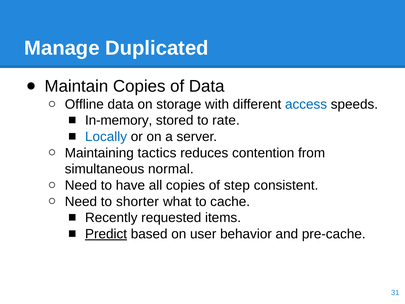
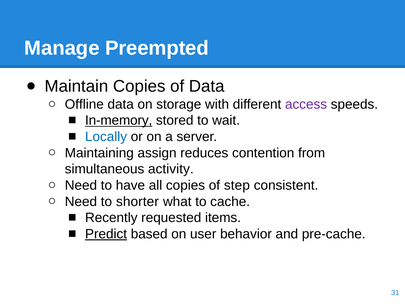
Duplicated: Duplicated -> Preempted (157, 48)
access colour: blue -> purple (306, 104)
In-memory underline: none -> present (119, 120)
rate: rate -> wait (226, 120)
tactics: tactics -> assign (157, 153)
normal: normal -> activity (171, 169)
